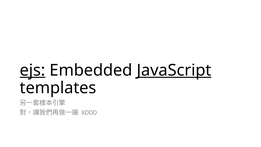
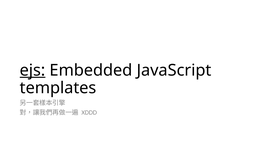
JavaScript underline: present -> none (174, 70)
